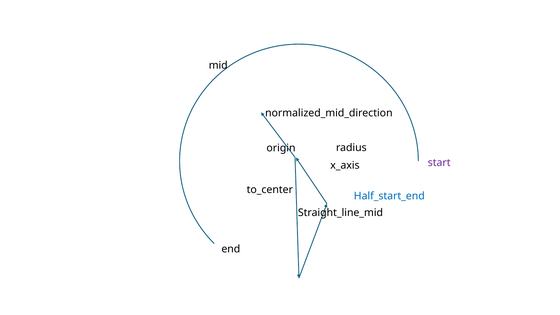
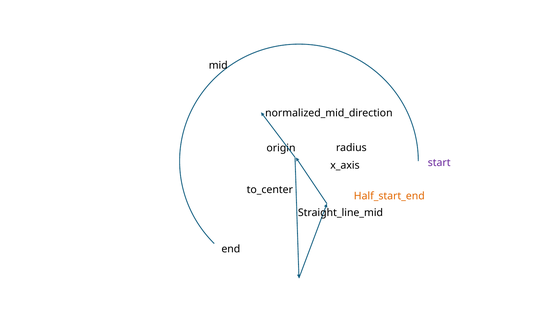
Half_start_end colour: blue -> orange (389, 196)
